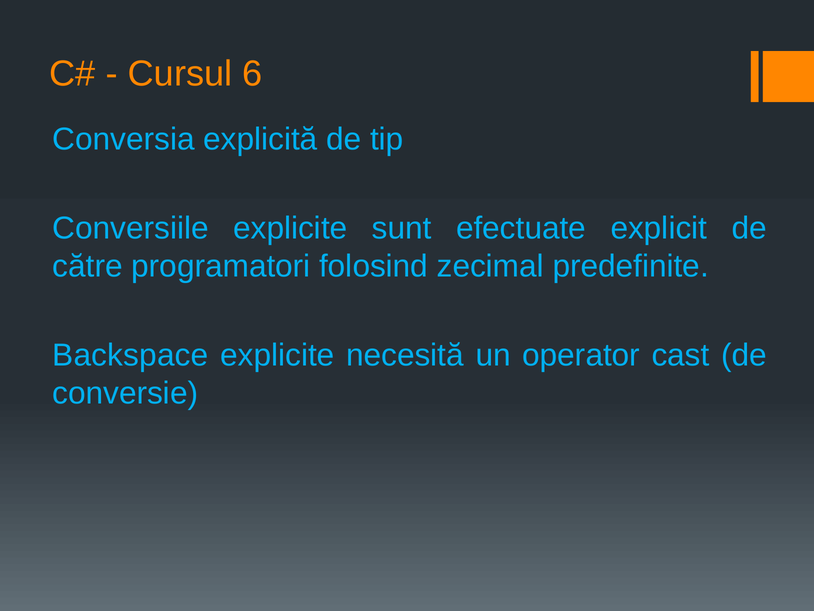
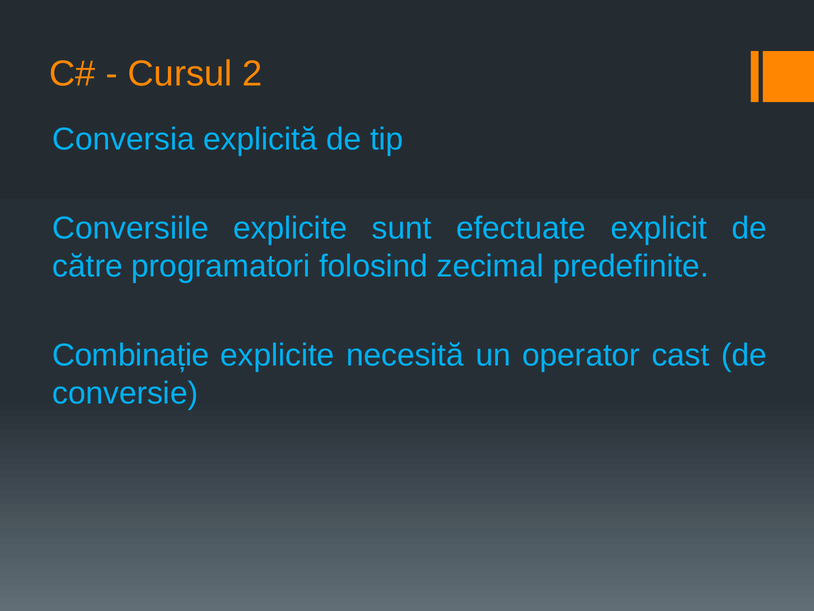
6: 6 -> 2 (252, 73)
Backspace: Backspace -> Combinație (131, 355)
